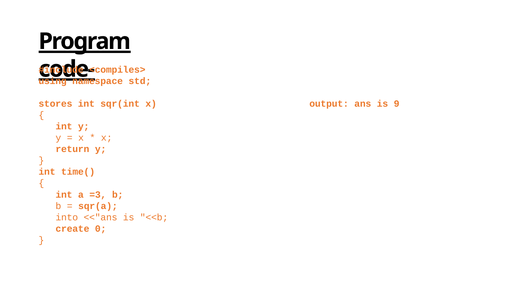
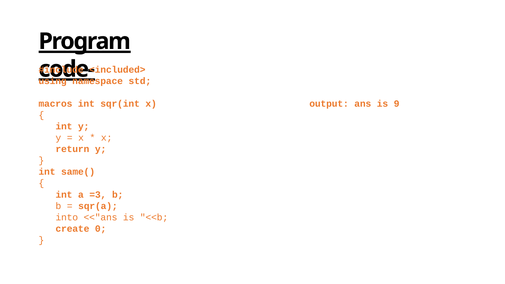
<compiles>: <compiles> -> <included> (117, 70)
stores: stores -> macros (55, 104)
time(: time( -> same( (78, 172)
